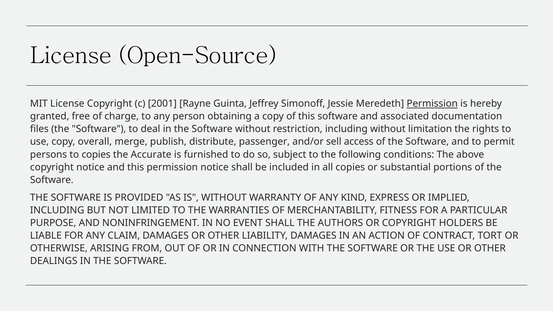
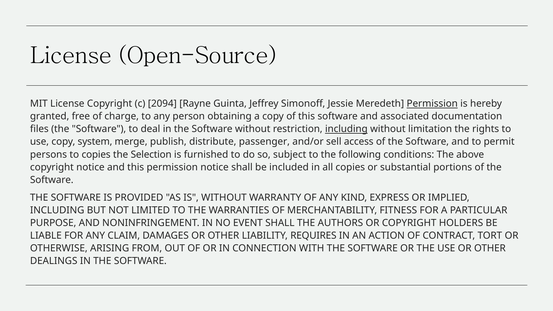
2001: 2001 -> 2094 (162, 104)
including underline: none -> present (346, 129)
overall: overall -> system (95, 142)
Accurate: Accurate -> Selection (151, 154)
LIABILITY DAMAGES: DAMAGES -> REQUIRES (313, 236)
